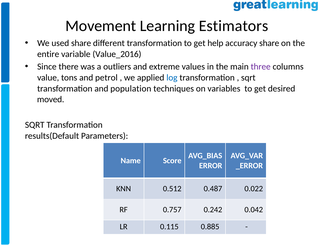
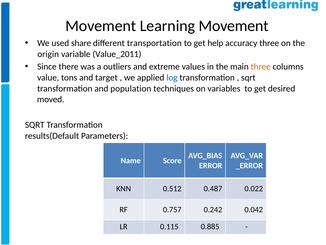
Learning Estimators: Estimators -> Movement (234, 26)
different transformation: transformation -> transportation (154, 43)
accuracy share: share -> three (269, 43)
entire: entire -> origin (48, 54)
Value_2016: Value_2016 -> Value_2011 (117, 54)
three colour: purple -> orange (261, 67)
petrol: petrol -> target (106, 77)
